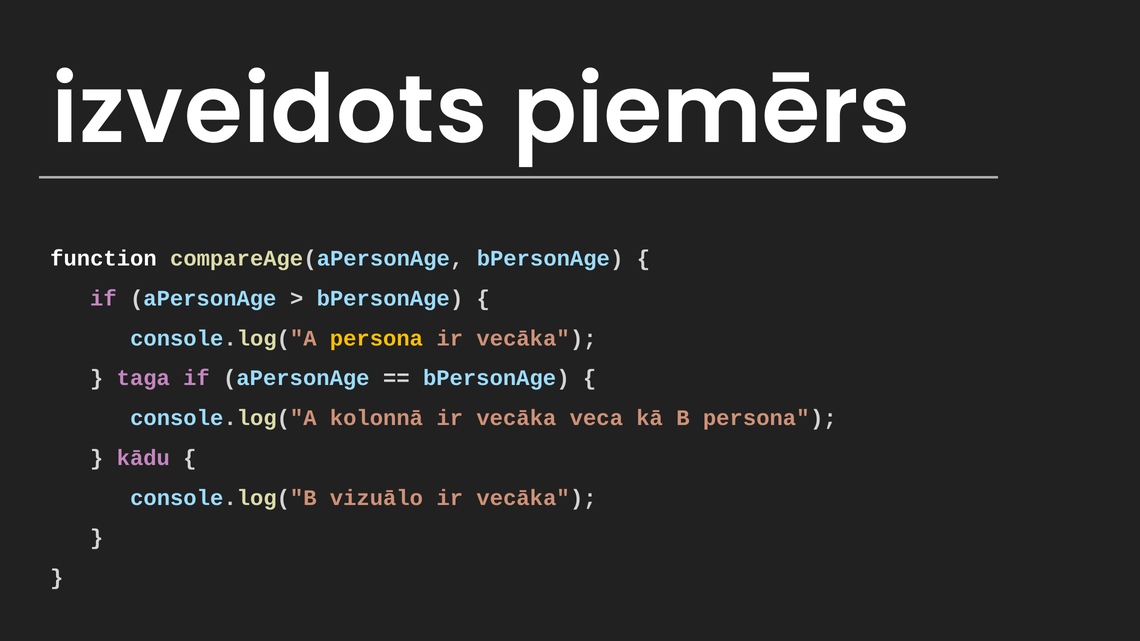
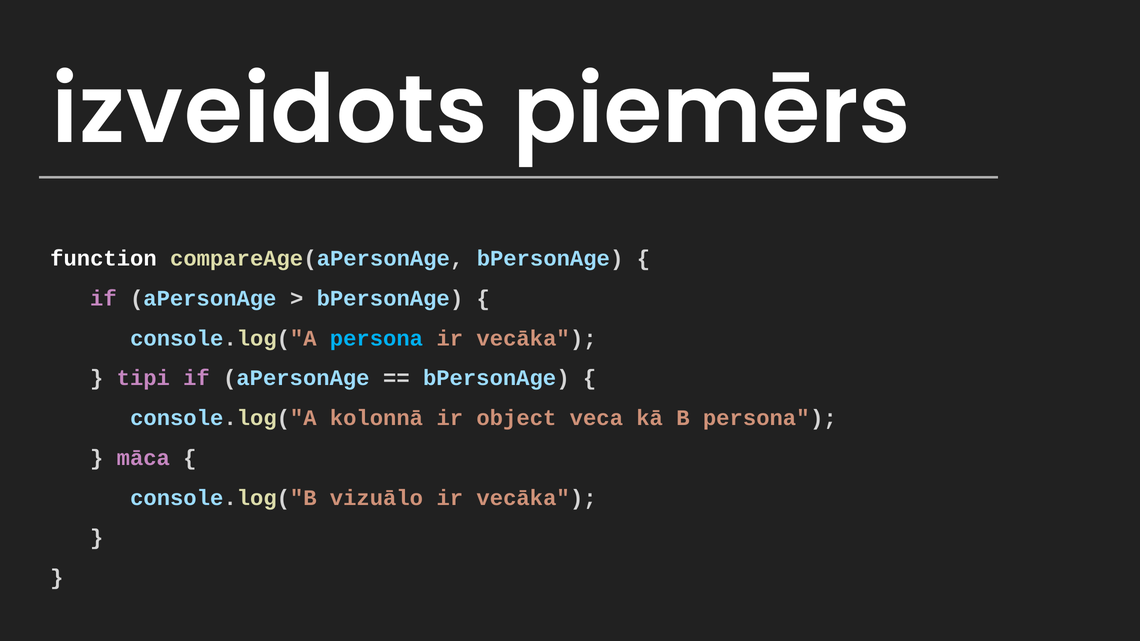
persona colour: yellow -> light blue (376, 338)
taga: taga -> tipi (143, 378)
vecāka: vecāka -> object (516, 418)
kādu: kādu -> māca (143, 458)
